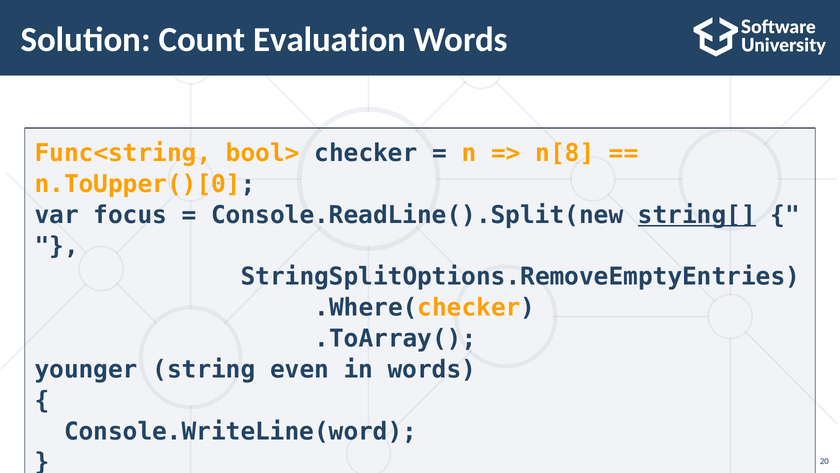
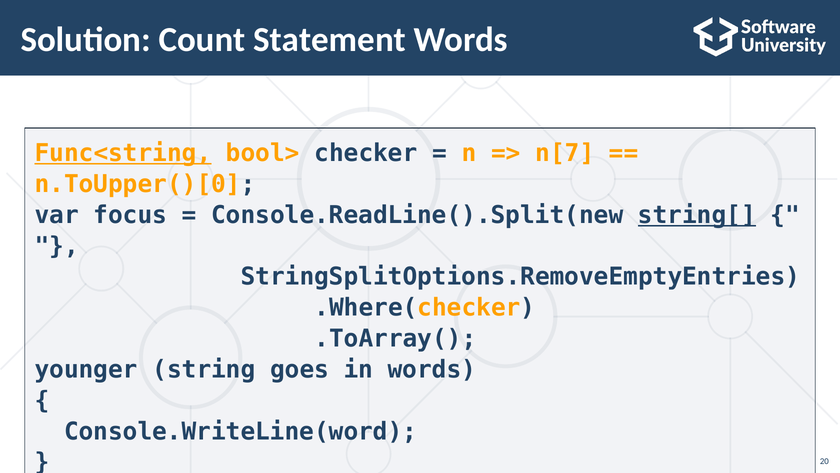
Evaluation: Evaluation -> Statement (330, 40)
Func<string underline: none -> present (123, 153)
n[8: n[8 -> n[7 (565, 153)
even: even -> goes (300, 369)
